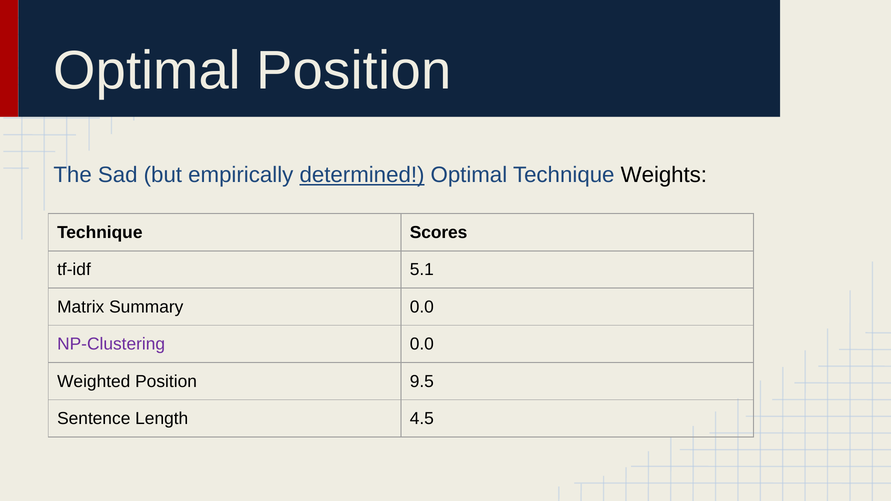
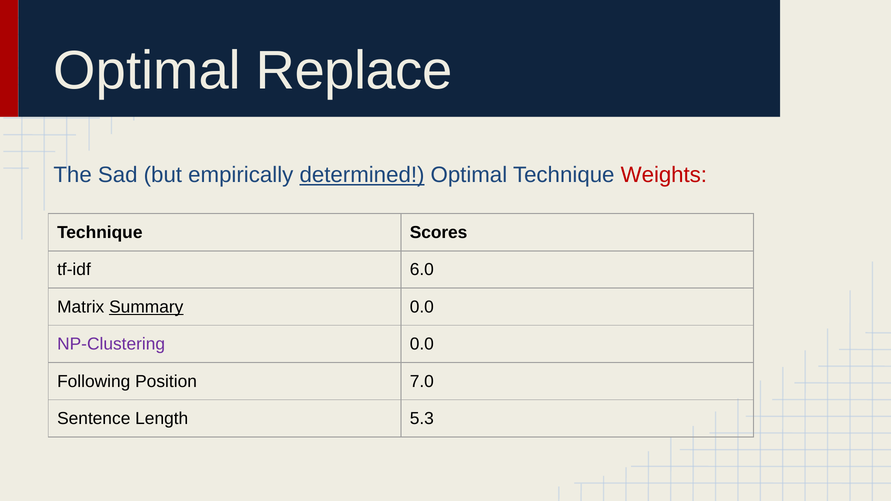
Optimal Position: Position -> Replace (354, 71)
Weights colour: black -> red (664, 175)
5.1: 5.1 -> 6.0 (422, 270)
Summary underline: none -> present (146, 307)
Weighted: Weighted -> Following (94, 382)
9.5: 9.5 -> 7.0 (422, 382)
4.5: 4.5 -> 5.3 (422, 419)
